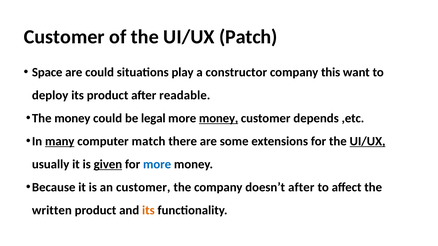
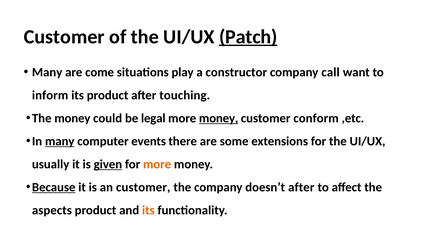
Patch underline: none -> present (248, 37)
Space: Space -> Many (47, 72)
are could: could -> come (100, 72)
this: this -> call (331, 72)
deploy: deploy -> inform (50, 95)
readable: readable -> touching (185, 95)
depends: depends -> conform (316, 118)
match: match -> events (149, 141)
UI/UX underline: present -> none (368, 141)
more colour: blue -> orange (157, 164)
Because underline: none -> present (54, 187)
written: written -> aspects (52, 210)
